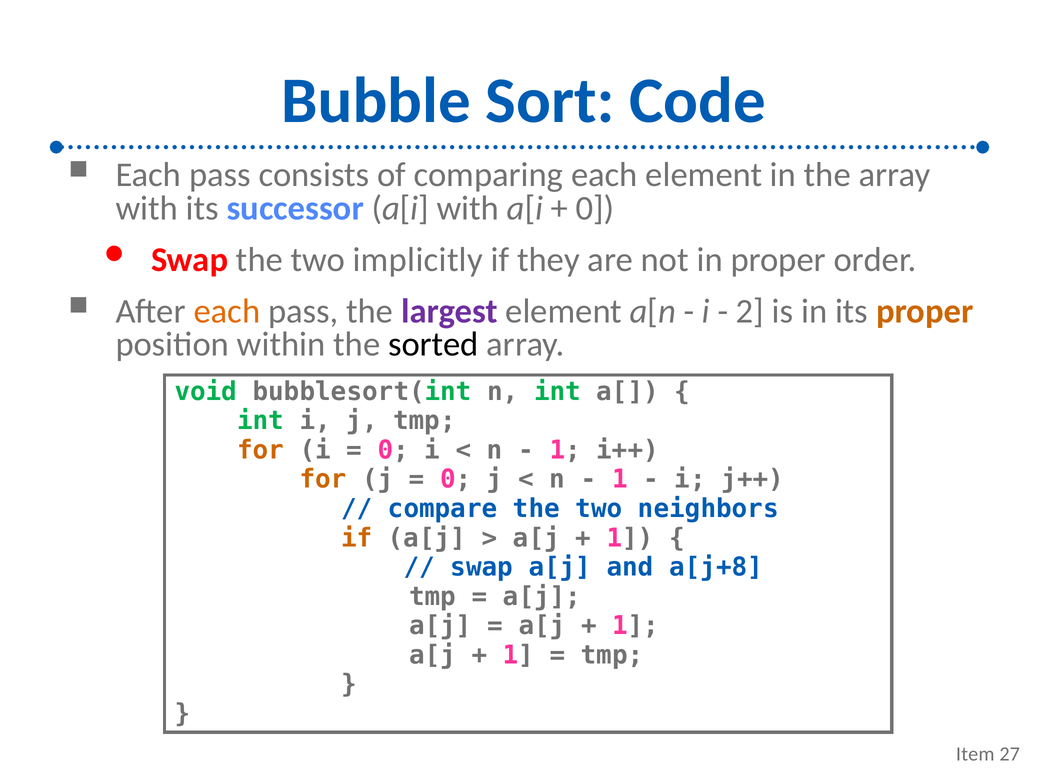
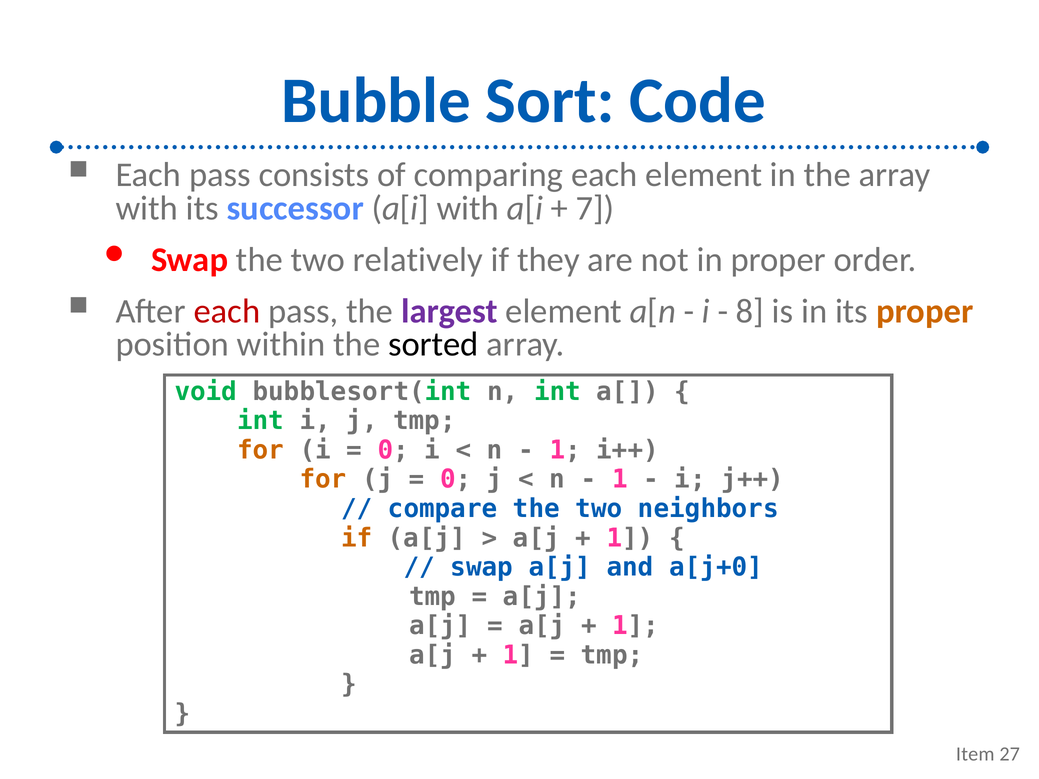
0: 0 -> 7 (595, 208)
implicitly: implicitly -> relatively (418, 260)
each colour: orange -> red (227, 311)
2: 2 -> 8 (750, 311)
a[j+8: a[j+8 -> a[j+0 (716, 567)
